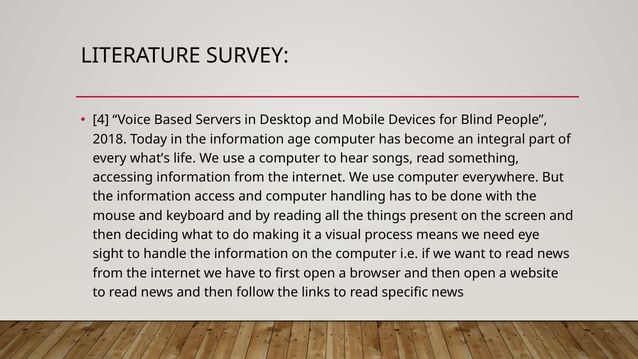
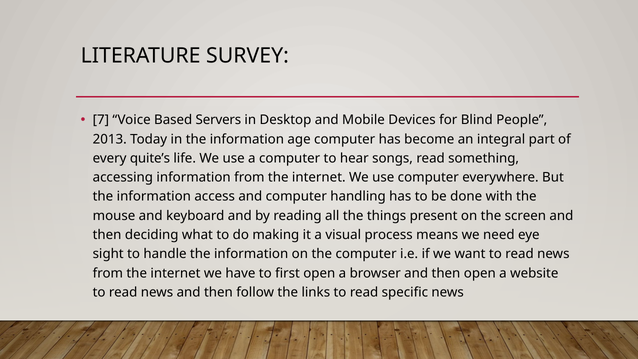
4: 4 -> 7 (101, 120)
2018: 2018 -> 2013 (110, 139)
what’s: what’s -> quite’s (150, 158)
